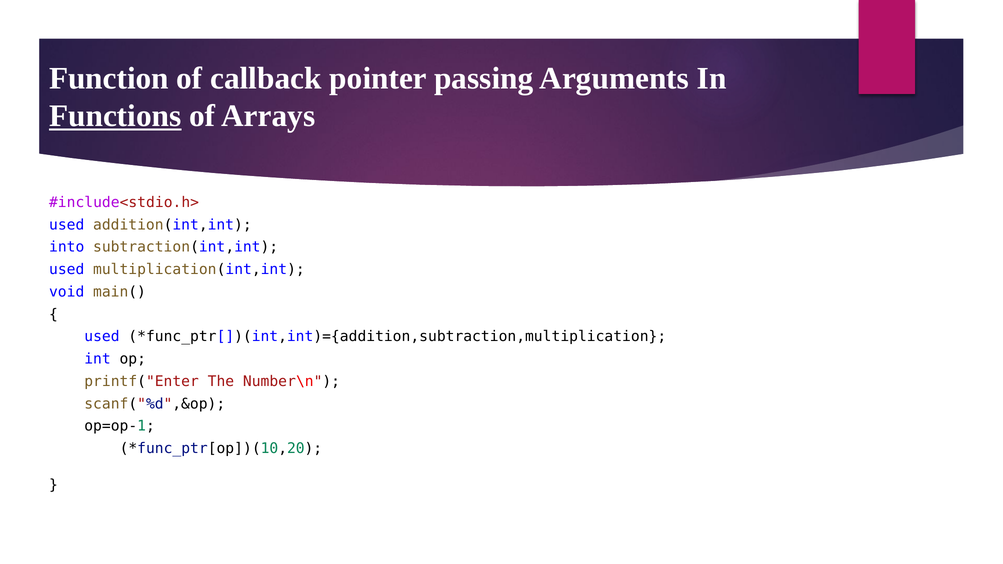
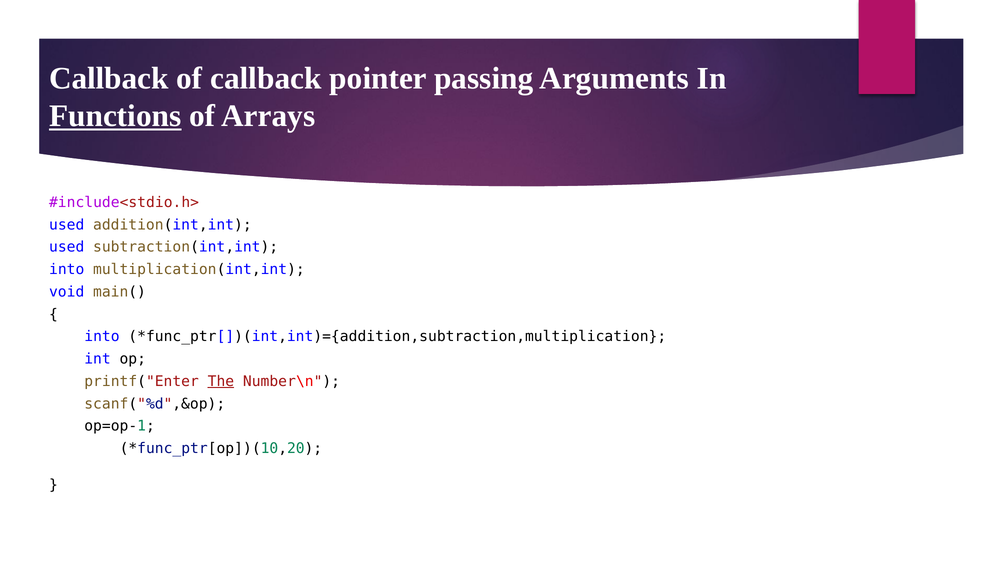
Function: Function -> Callback (109, 79)
into: into -> used (67, 247)
used: used -> into (67, 270)
used: used -> into (102, 337)
The underline: none -> present (221, 381)
